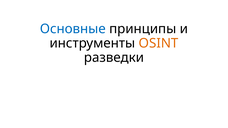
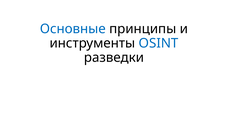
OSINT colour: orange -> blue (158, 43)
